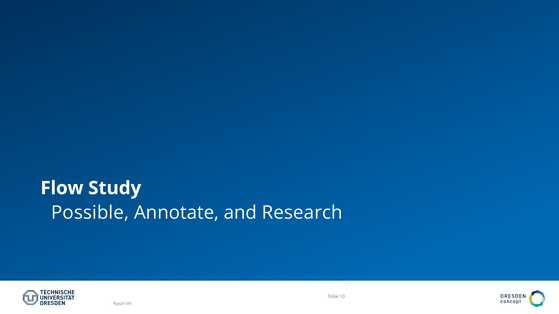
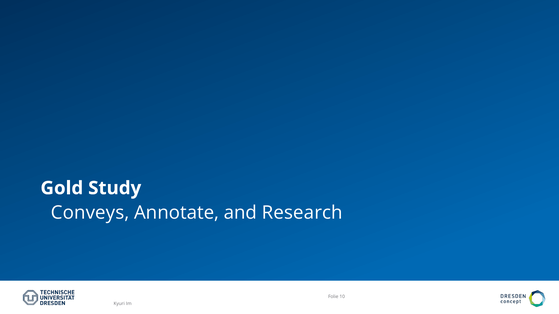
Flow: Flow -> Gold (62, 188)
Possible: Possible -> Conveys (90, 213)
